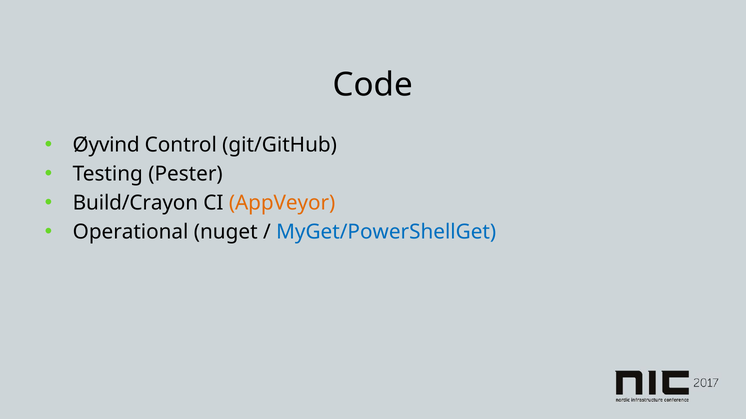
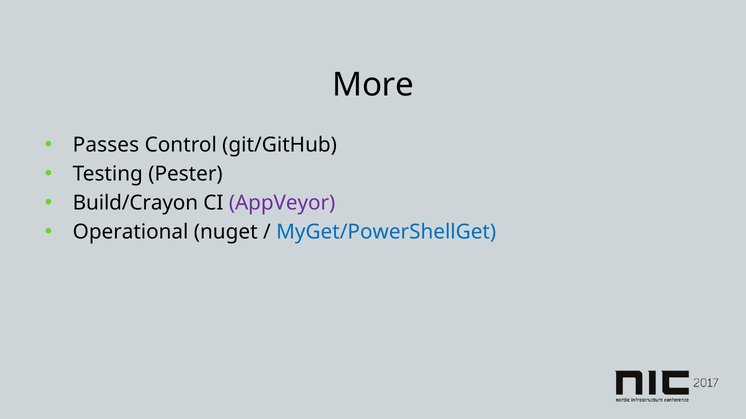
Code: Code -> More (373, 85)
Øyvind: Øyvind -> Passes (106, 145)
AppVeyor colour: orange -> purple (282, 203)
